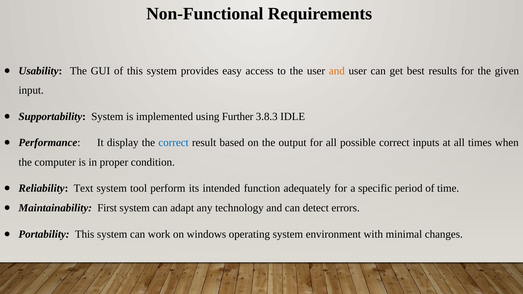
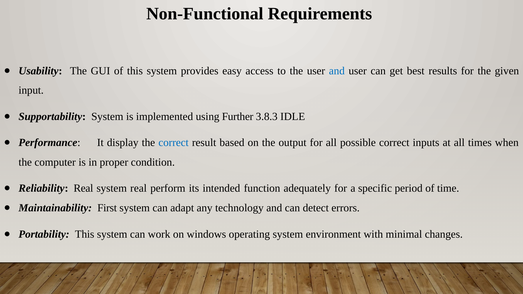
and colour: orange -> blue (337, 71)
Reliability Text: Text -> Real (83, 188)
system tool: tool -> real (139, 188)
